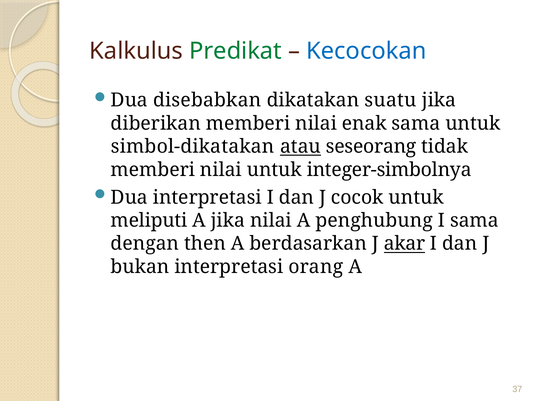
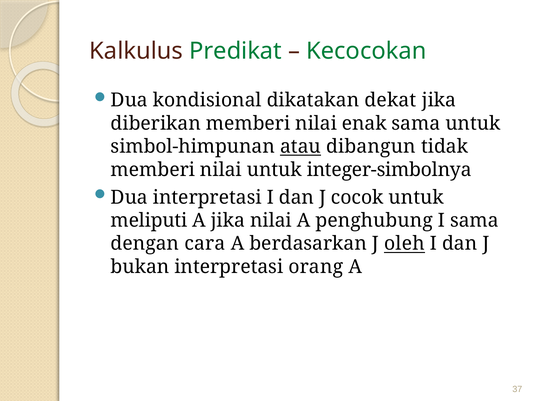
Kecocokan colour: blue -> green (366, 51)
disebabkan: disebabkan -> kondisional (207, 100)
suatu: suatu -> dekat (390, 100)
simbol-dikatakan: simbol-dikatakan -> simbol-himpunan (193, 147)
seseorang: seseorang -> dibangun (371, 147)
then: then -> cara (205, 244)
akar: akar -> oleh (404, 244)
